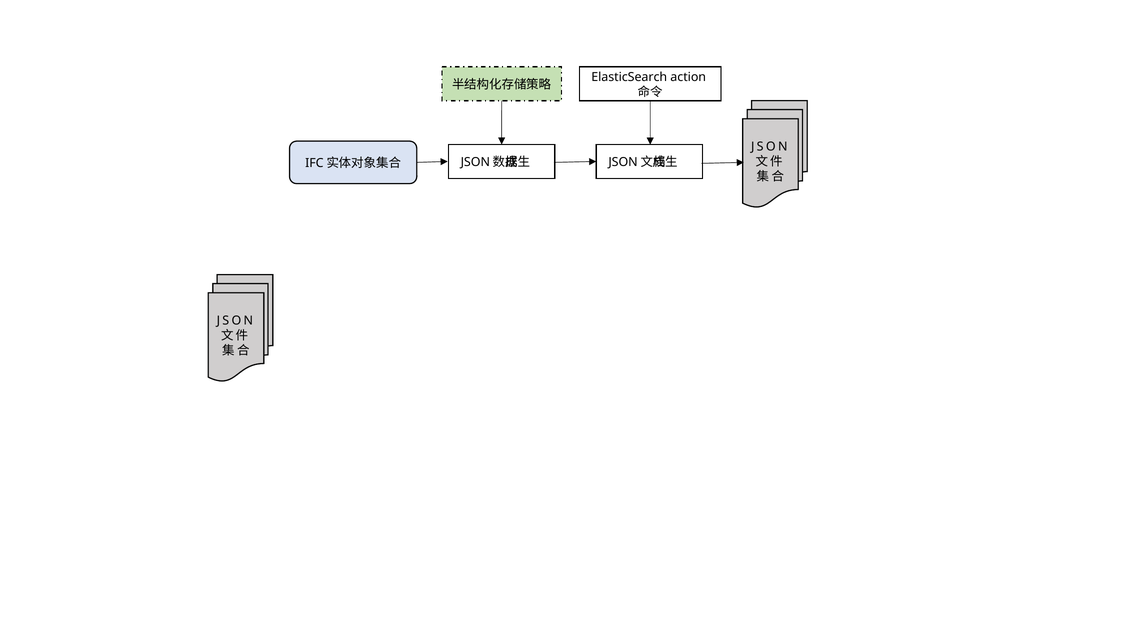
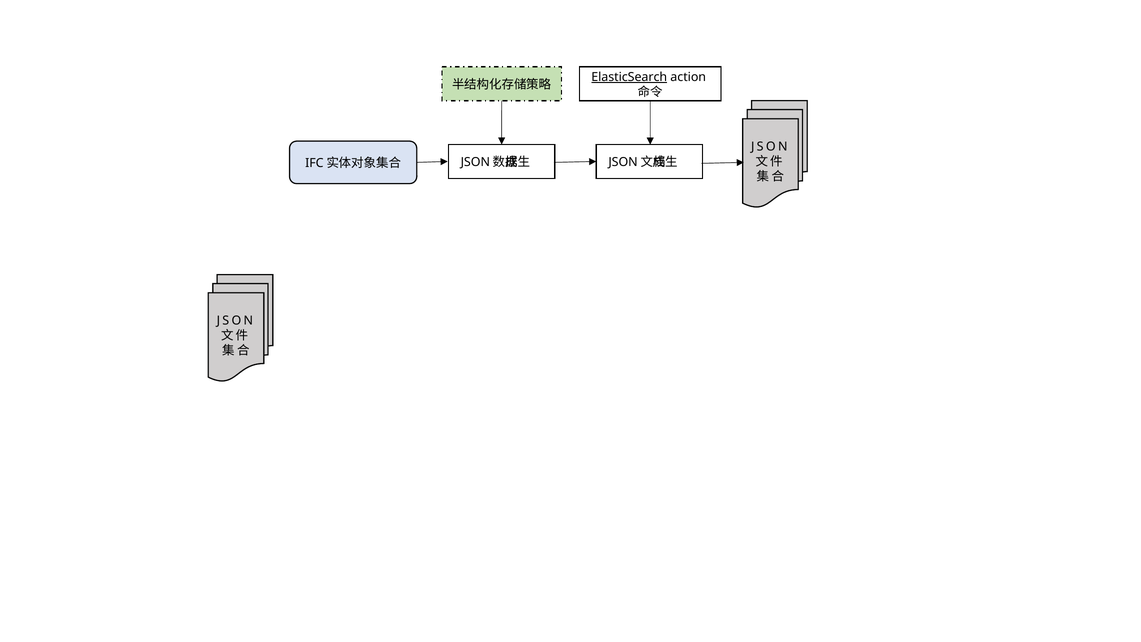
ElasticSearch underline: none -> present (629, 77)
